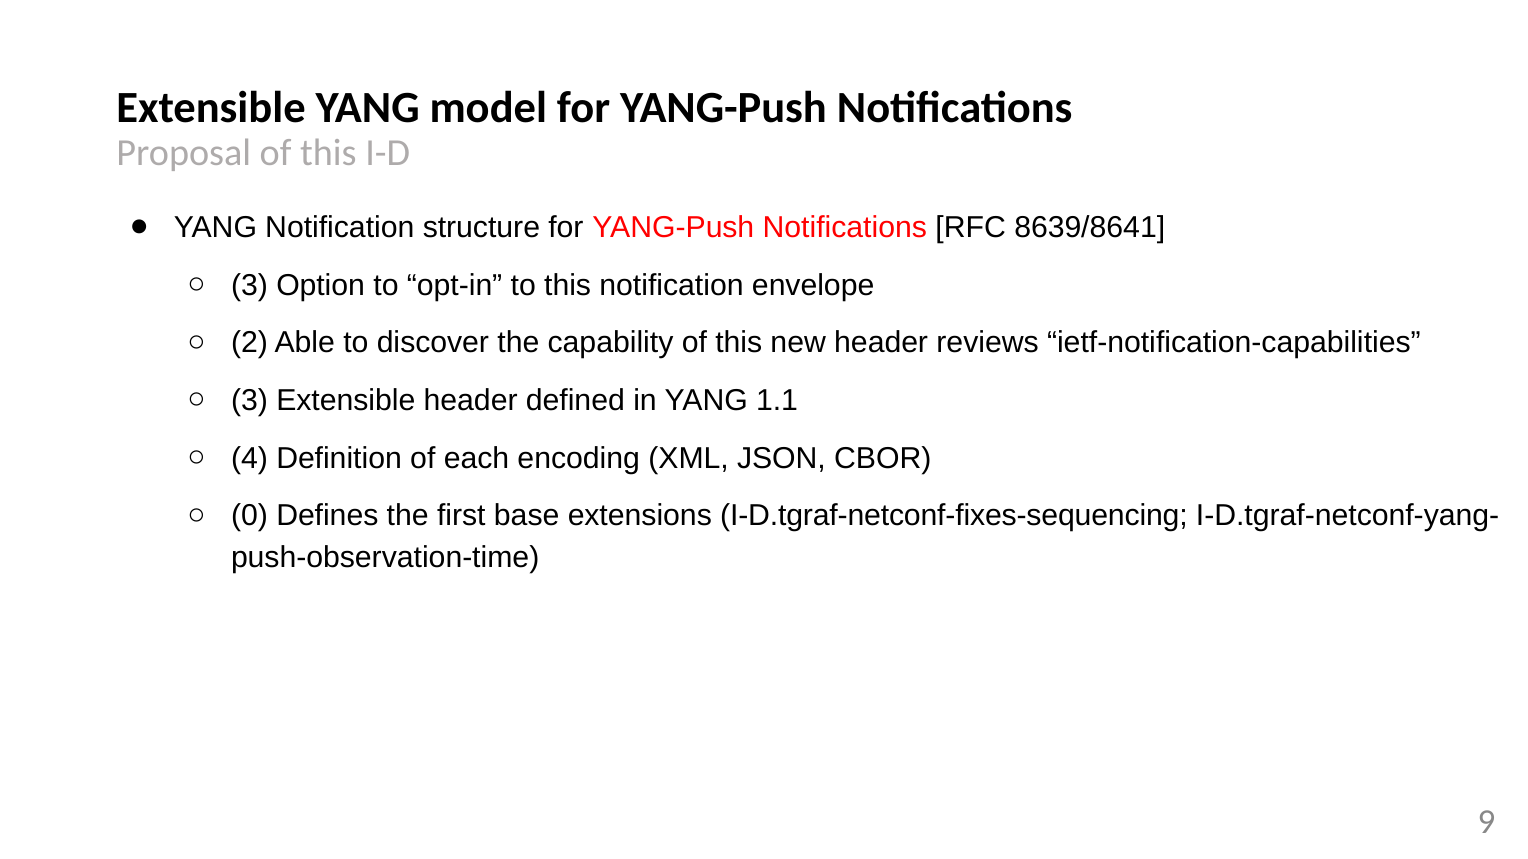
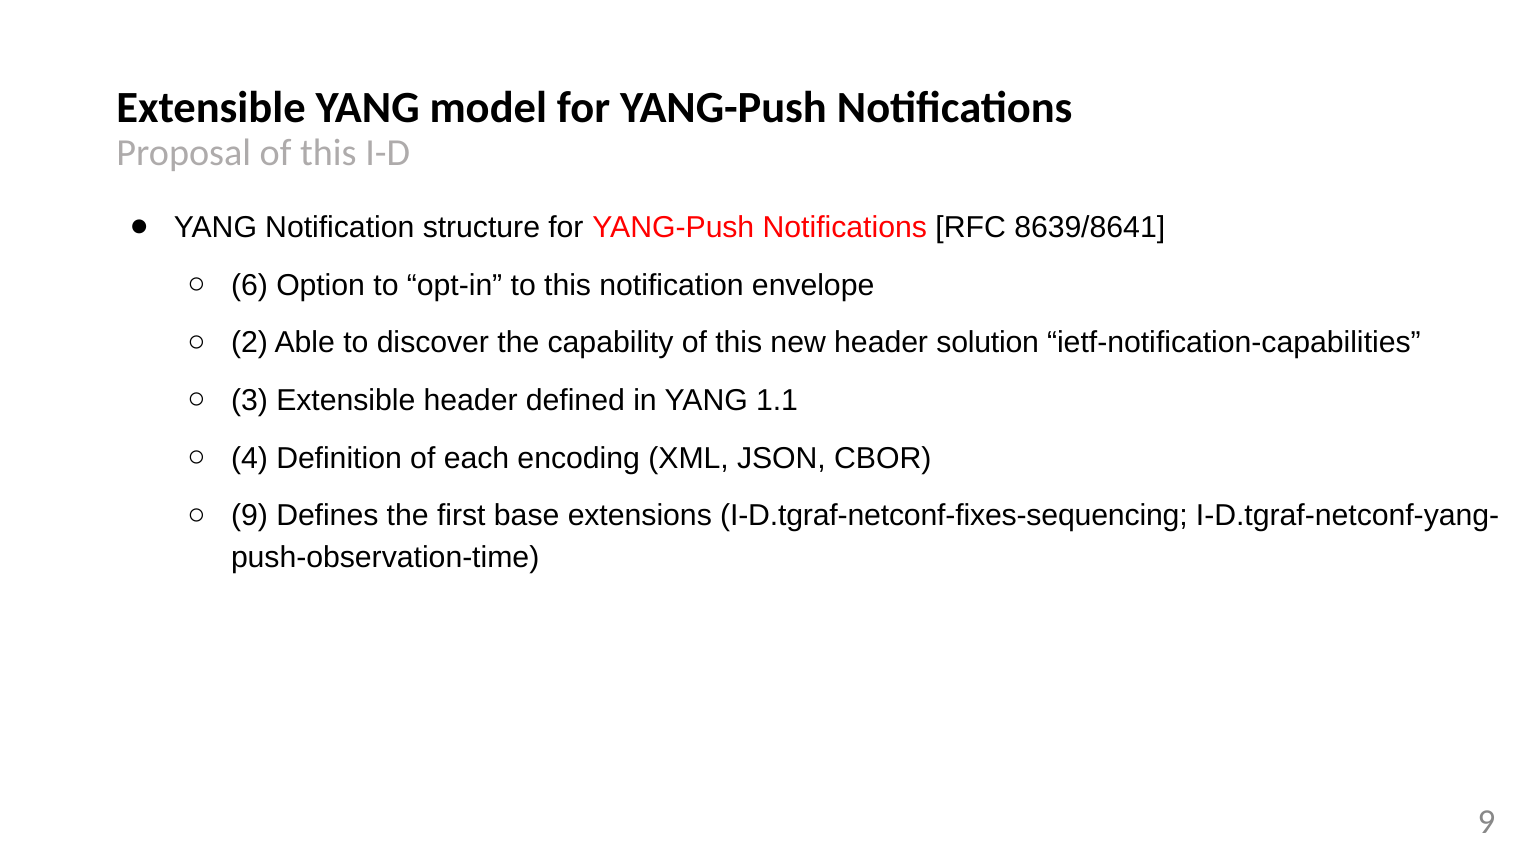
3: 3 -> 6 (250, 286)
reviews: reviews -> solution (988, 343)
0: 0 -> 9 (250, 516)
